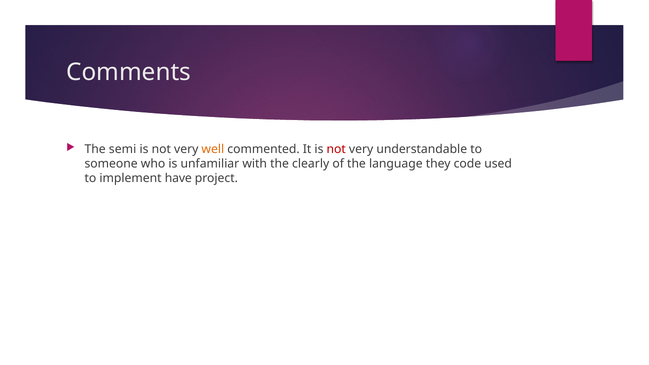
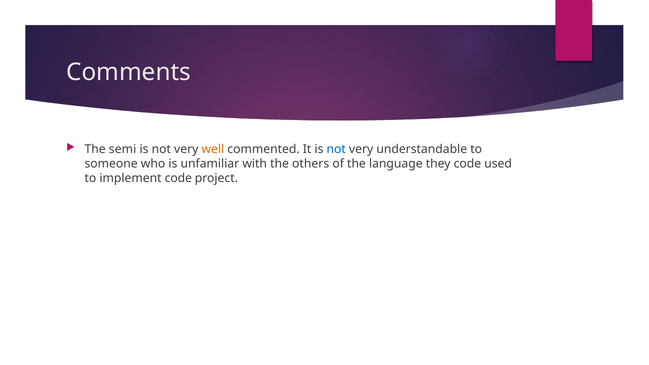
not colour: red -> blue (336, 149)
clearly: clearly -> others (311, 164)
implement have: have -> code (178, 178)
